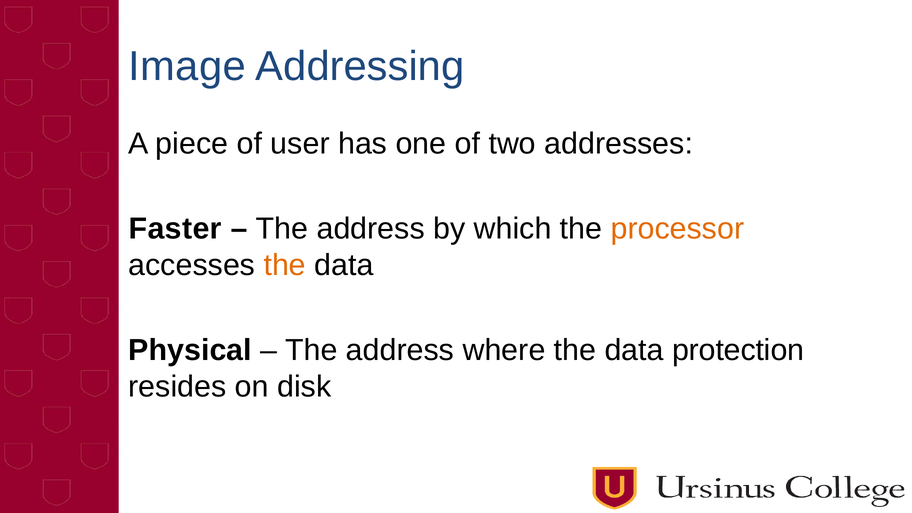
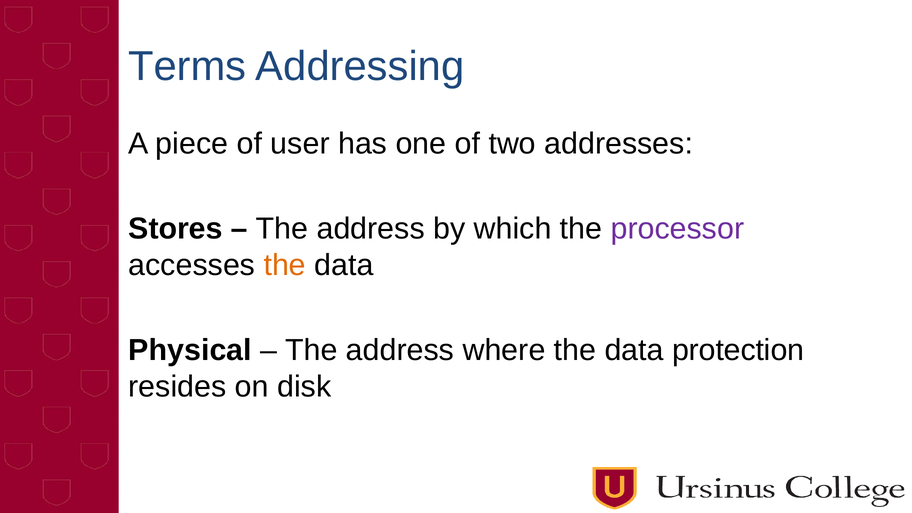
Image: Image -> Terms (187, 66)
Faster: Faster -> Stores (175, 229)
processor colour: orange -> purple (677, 229)
